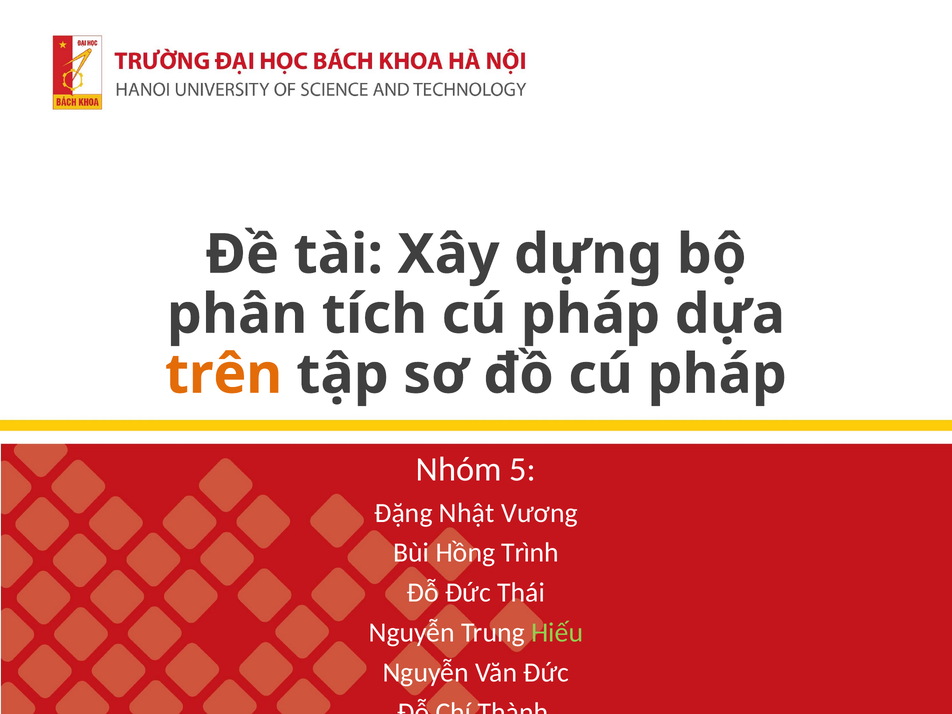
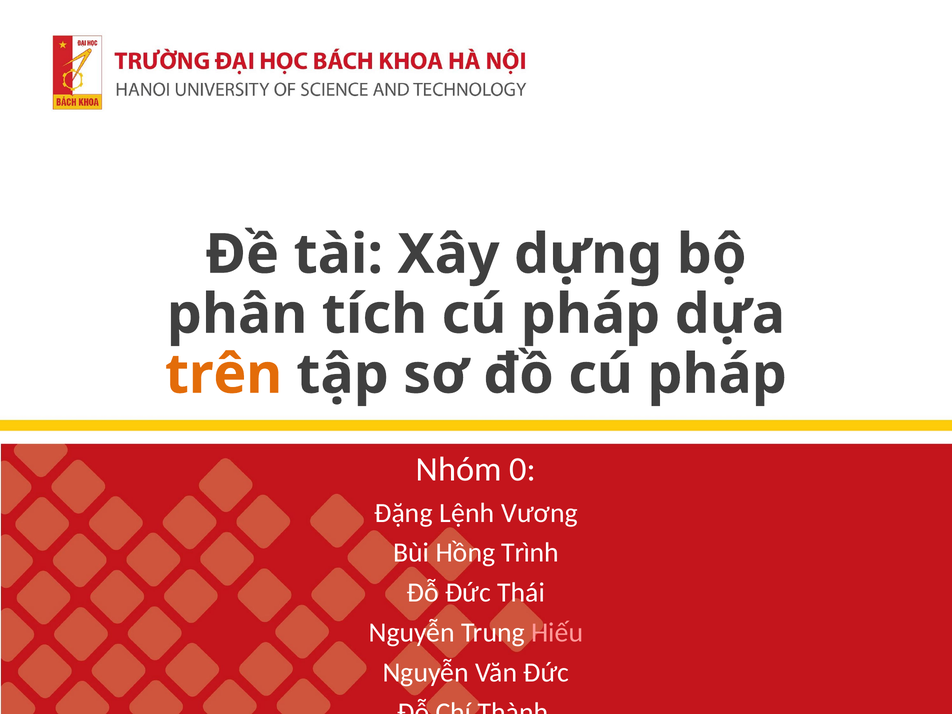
5: 5 -> 0 (523, 469)
Nhật: Nhật -> Lệnh (467, 513)
Hiếu colour: light green -> pink (557, 633)
